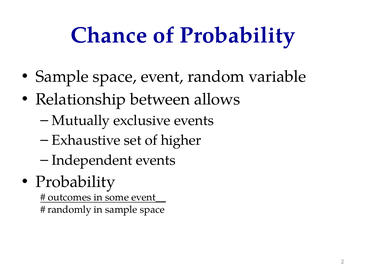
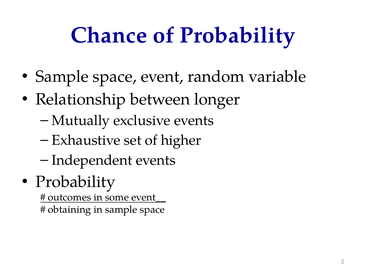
allows: allows -> longer (217, 100)
randomly: randomly -> obtaining (70, 210)
